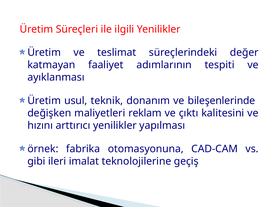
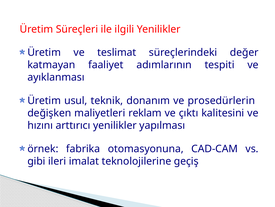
bileşenlerinde: bileşenlerinde -> prosedürlerin (221, 100)
